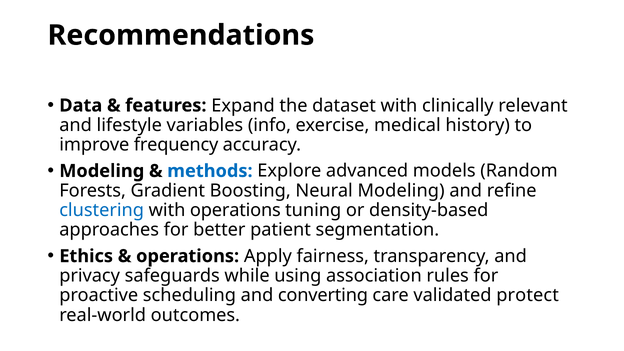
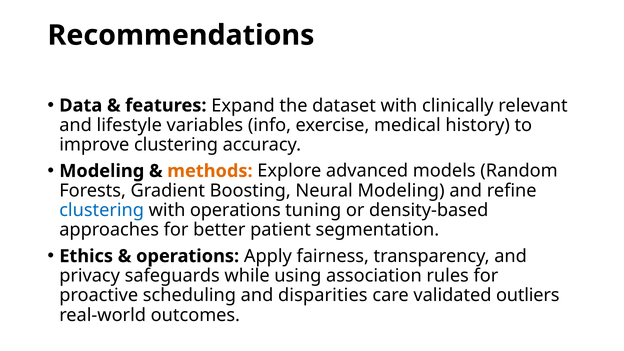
improve frequency: frequency -> clustering (176, 145)
methods colour: blue -> orange (210, 171)
converting: converting -> disparities (323, 295)
protect: protect -> outliers (528, 295)
